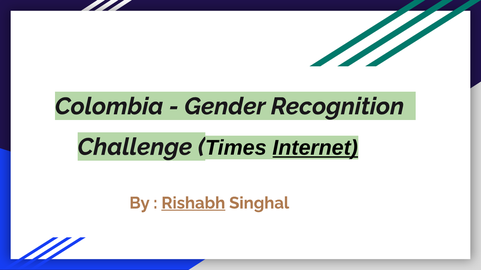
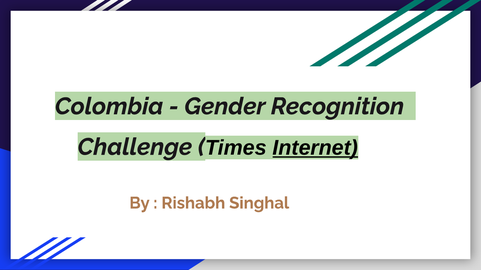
Rishabh underline: present -> none (193, 203)
